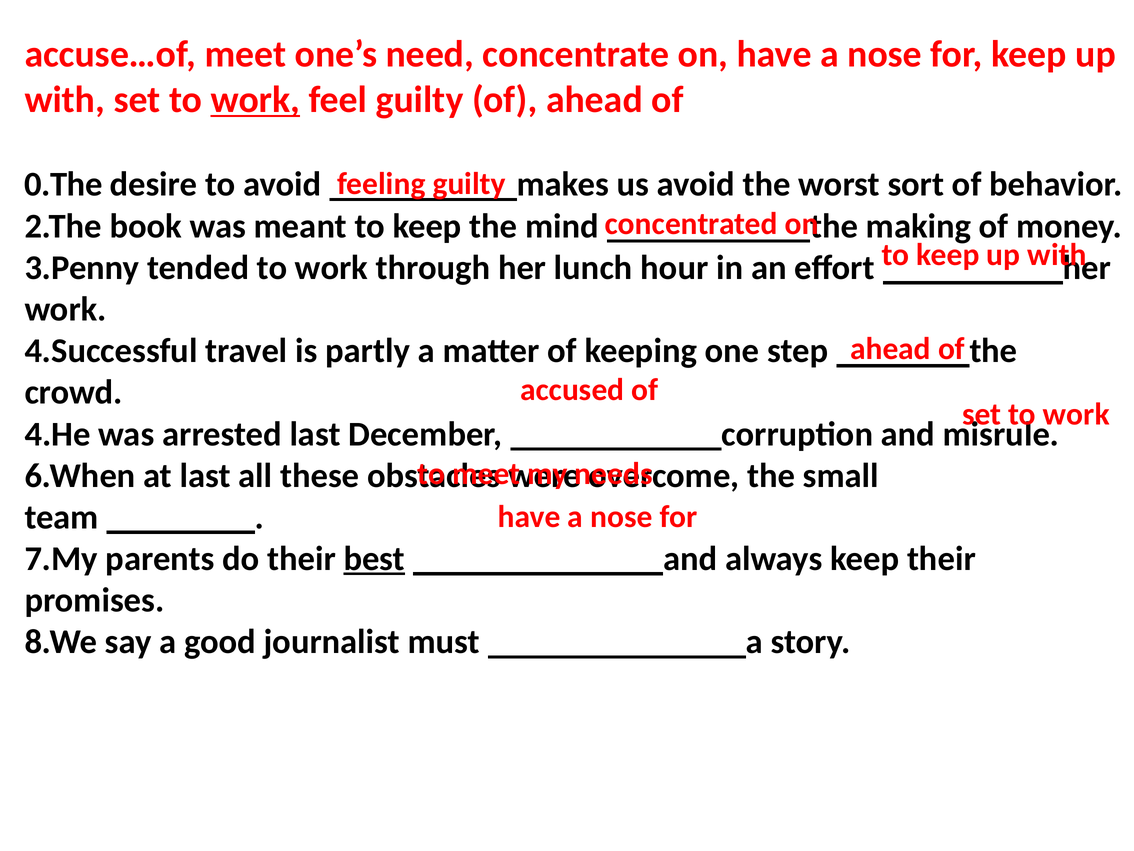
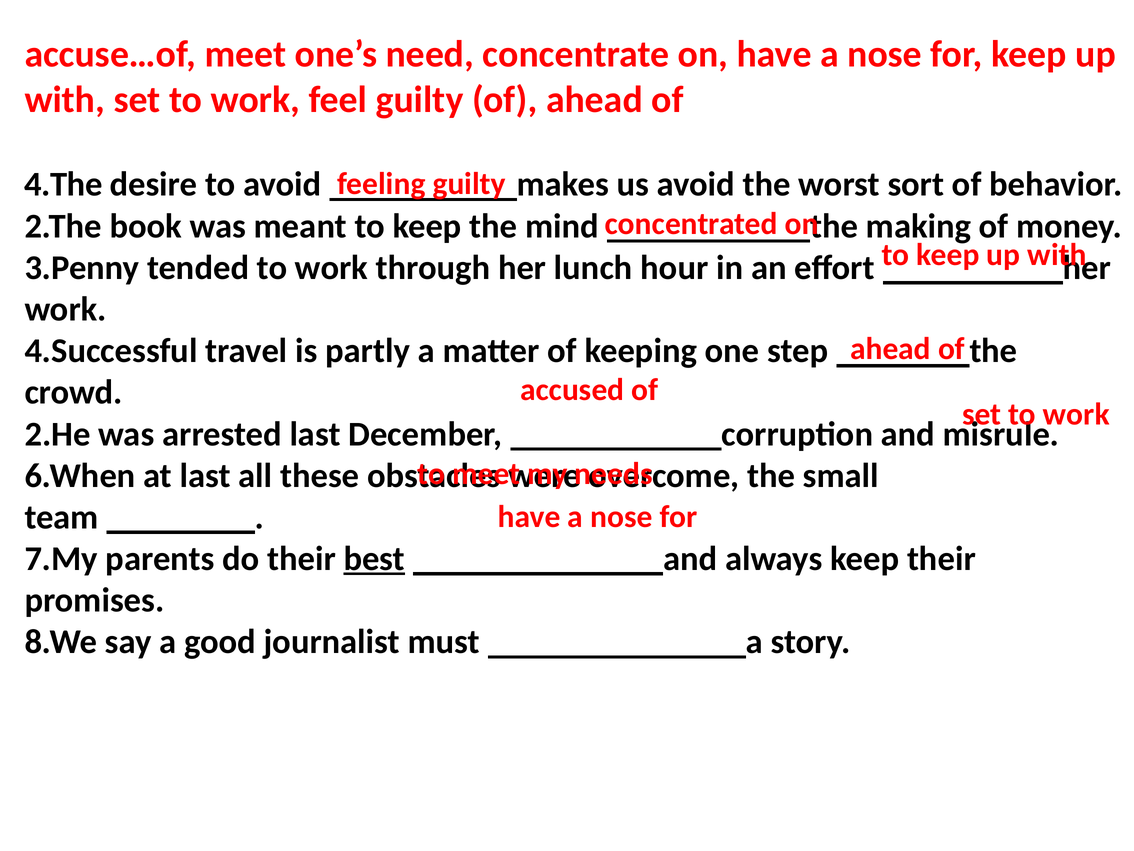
work underline: present -> none (255, 100)
0.The: 0.The -> 4.The (63, 184)
4.He: 4.He -> 2.He (57, 434)
